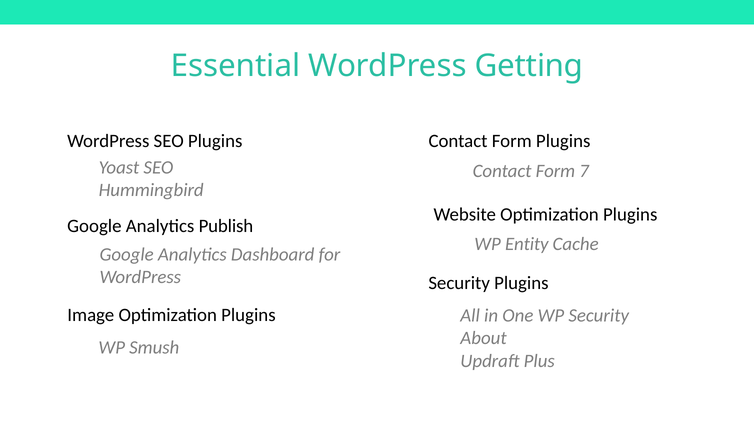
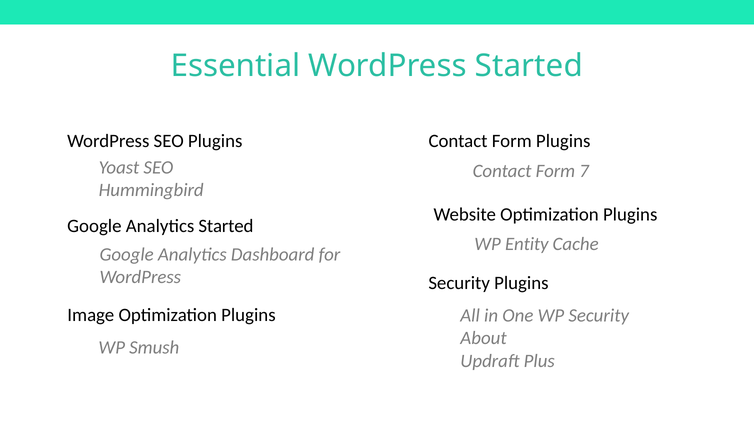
WordPress Getting: Getting -> Started (529, 66)
Analytics Publish: Publish -> Started (226, 226)
